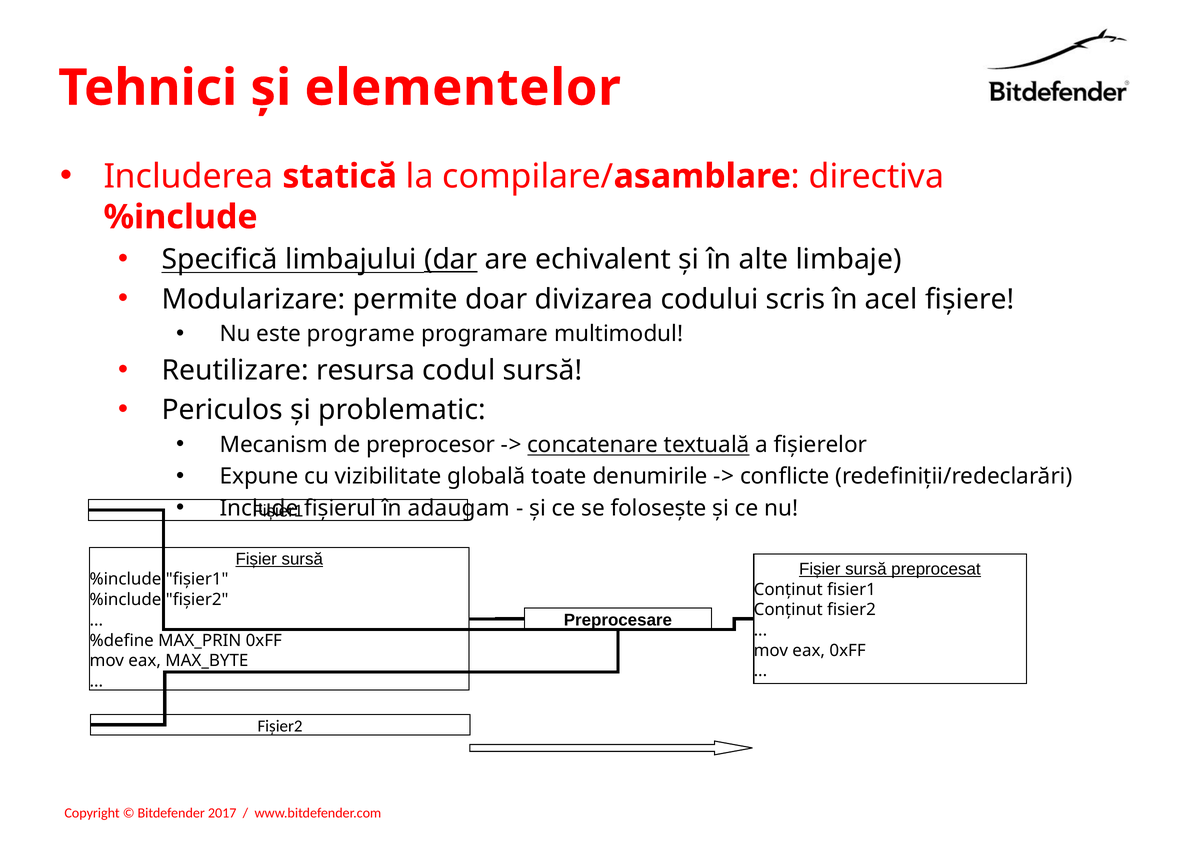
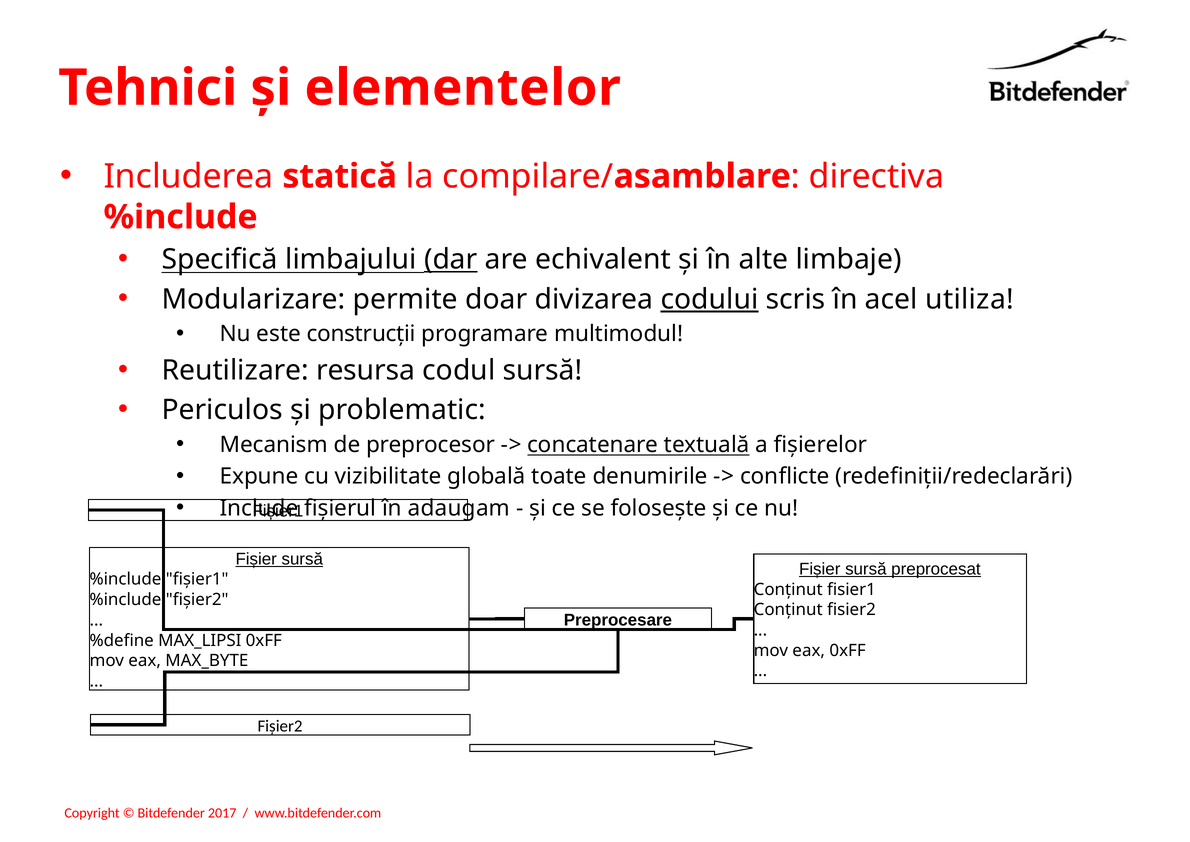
codului underline: none -> present (709, 299)
fișiere: fișiere -> utiliza (970, 299)
programe: programe -> construcții (361, 334)
MAX_PRIN: MAX_PRIN -> MAX_LIPSI (200, 640)
